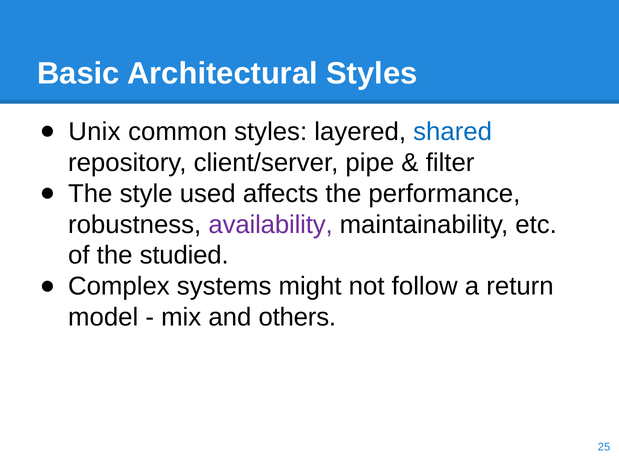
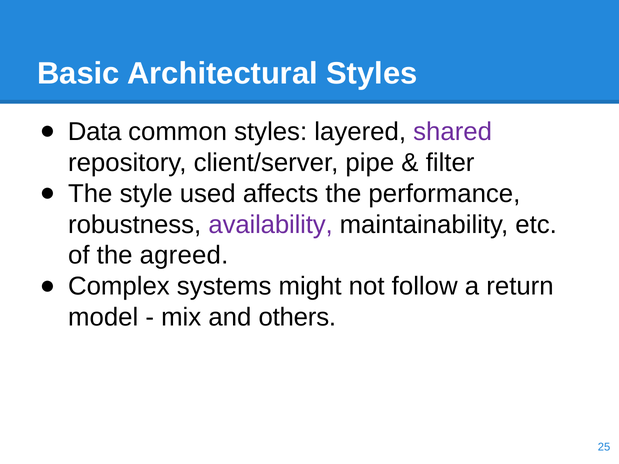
Unix: Unix -> Data (95, 132)
shared colour: blue -> purple (453, 132)
studied: studied -> agreed (184, 256)
